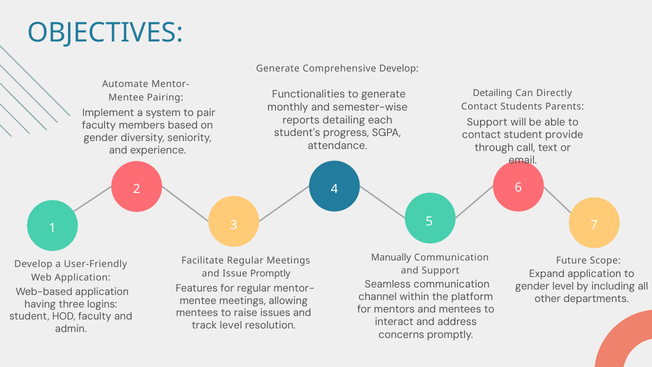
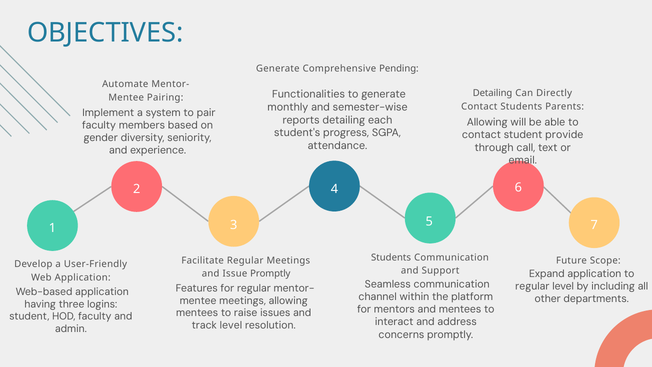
Comprehensive Develop: Develop -> Pending (399, 69)
Support: Support -> Allowing (487, 122)
Manually: Manually -> Students (391, 257)
gender: gender -> regular (532, 286)
